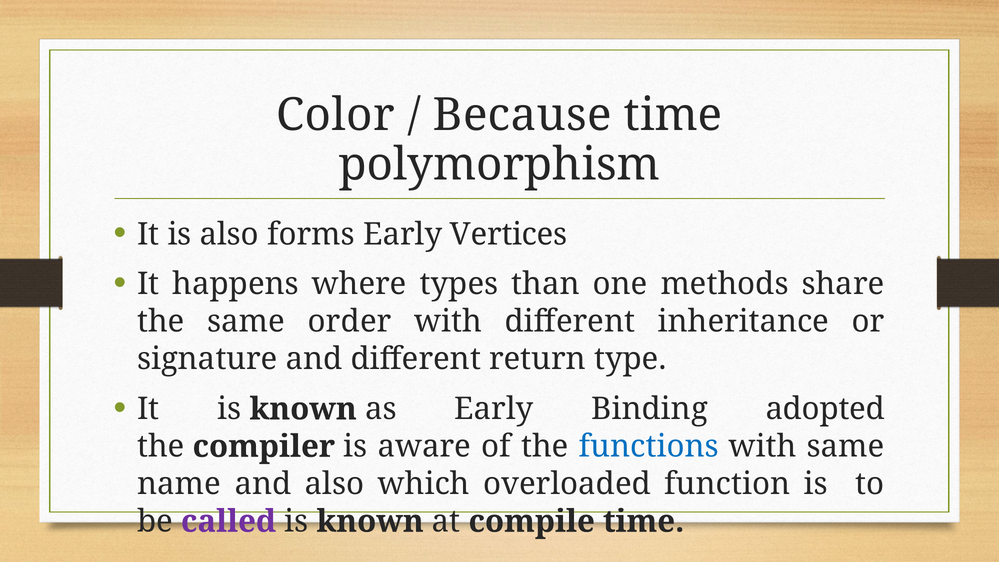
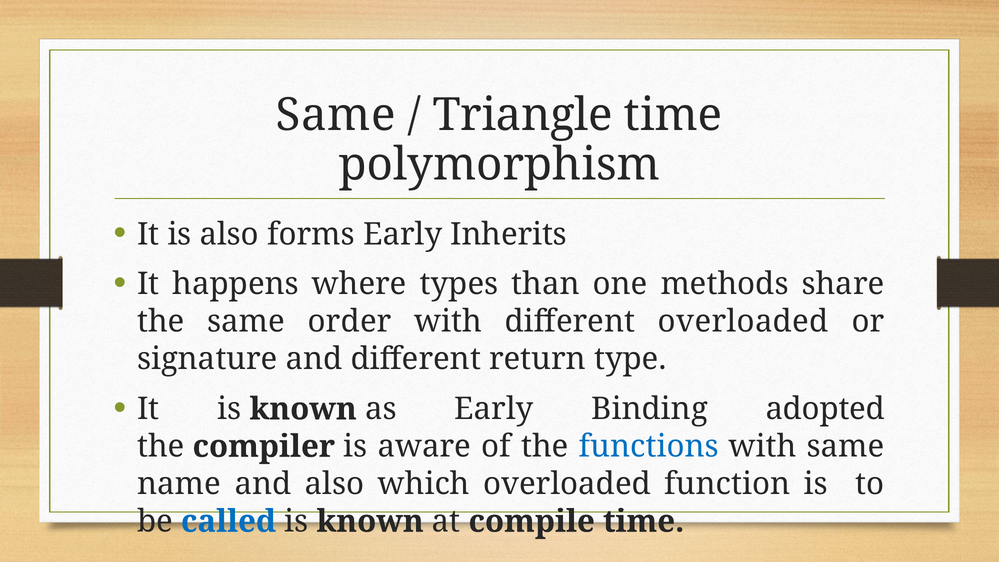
Color: Color -> Same (336, 115)
Because: Because -> Triangle (523, 115)
Vertices: Vertices -> Inherits (509, 234)
different inheritance: inheritance -> overloaded (743, 322)
called colour: purple -> blue (229, 521)
